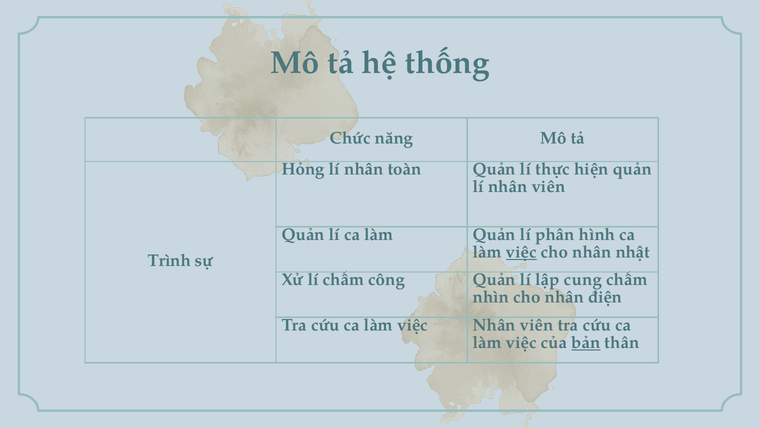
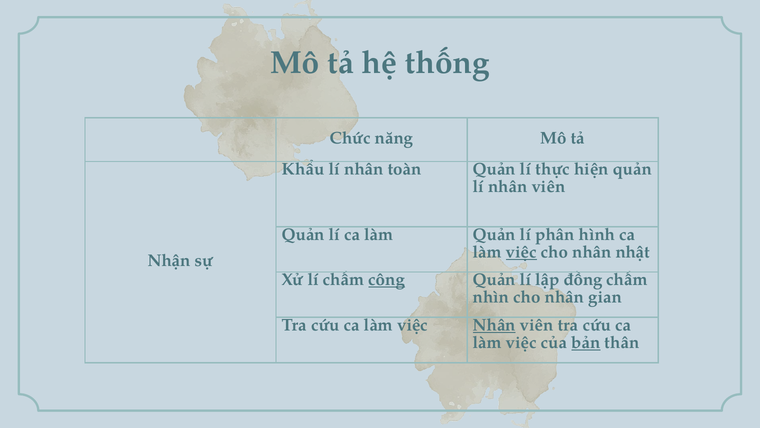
Hỏng: Hỏng -> Khẩu (303, 169)
Trình: Trình -> Nhận (169, 260)
công underline: none -> present (387, 279)
cung: cung -> đồng (583, 279)
điện: điện -> gian (605, 297)
Nhân underline: none -> present (494, 325)
